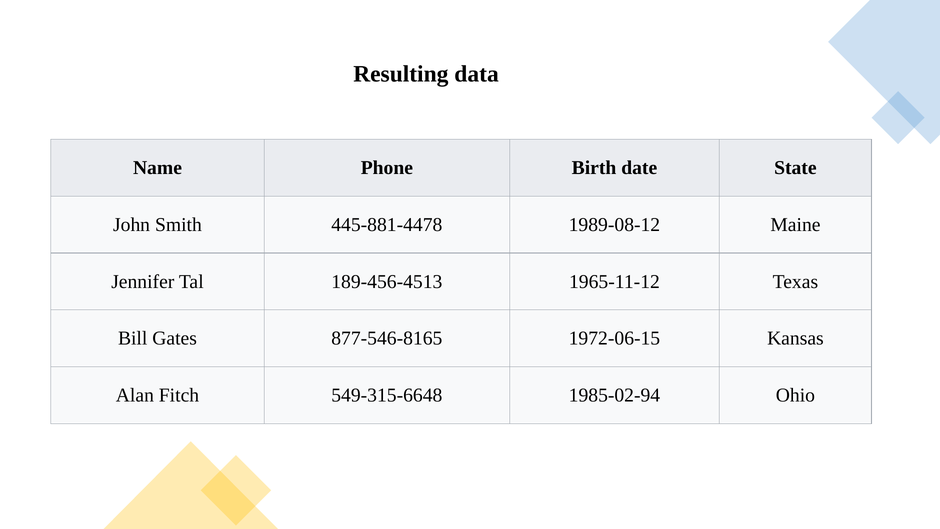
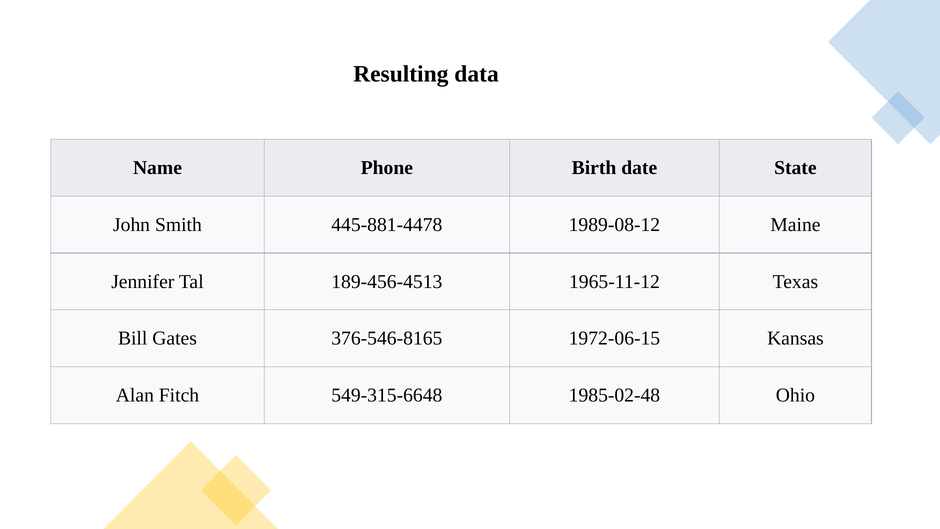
877-546-8165: 877-546-8165 -> 376-546-8165 (387, 338)
1985-02-94: 1985-02-94 -> 1985-02-48 (614, 395)
